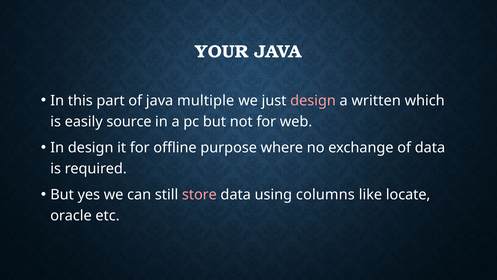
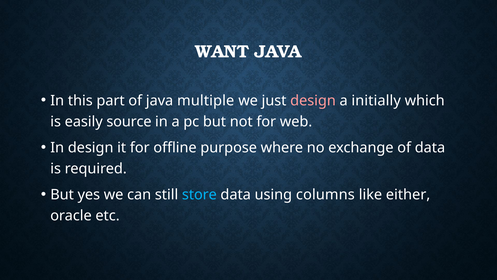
YOUR: YOUR -> WANT (222, 52)
written: written -> initially (376, 100)
store colour: pink -> light blue (199, 194)
locate: locate -> either (408, 194)
